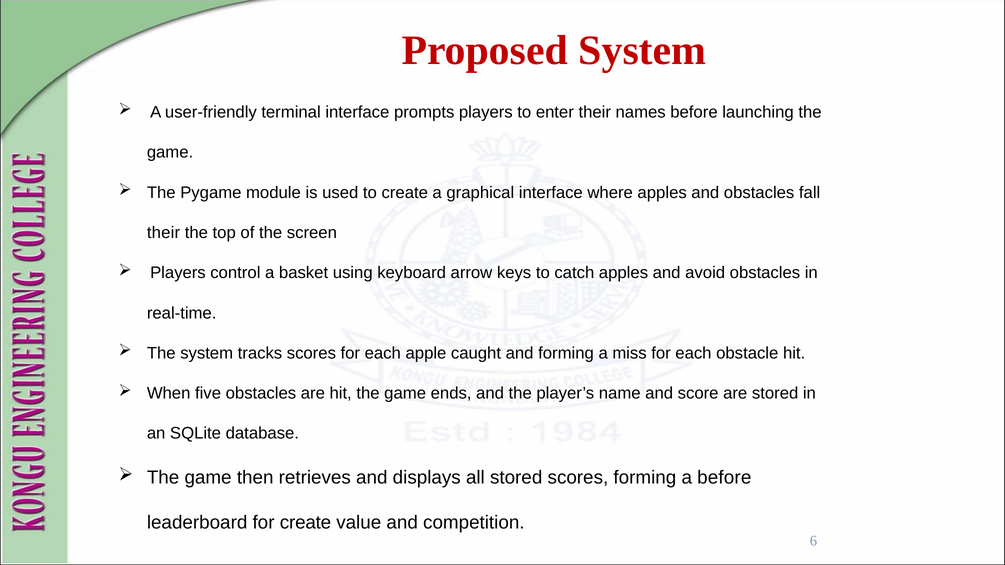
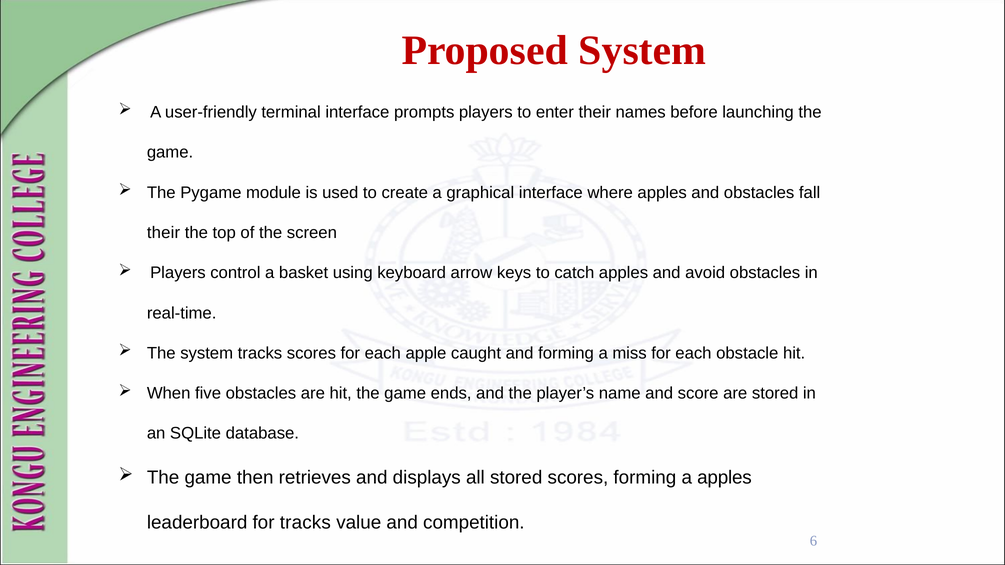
a before: before -> apples (724, 478)
for create: create -> tracks (305, 523)
